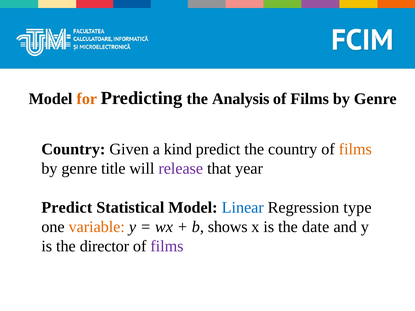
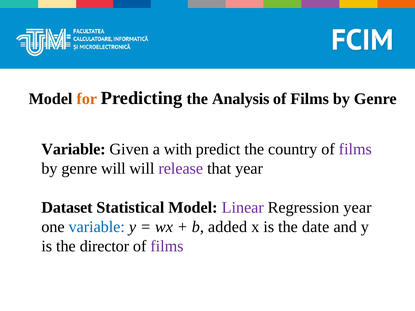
Country: Country -> Variable (73, 149)
kind: kind -> with (178, 149)
films colour: orange -> purple (355, 149)
genre title: title -> will (113, 169)
Predict: Predict -> Dataset (67, 208)
Linear colour: blue -> purple (243, 208)
Regression type: type -> year (357, 208)
variable colour: orange -> blue (97, 227)
shows: shows -> added (228, 227)
